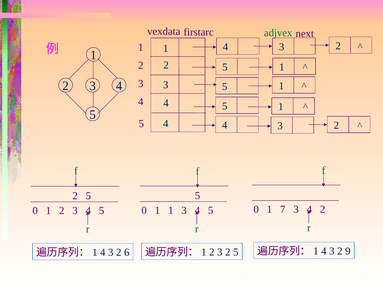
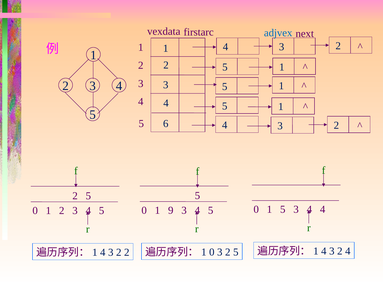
adjvex colour: green -> blue (278, 33)
4: 4 -> 6 (166, 124)
1 7: 7 -> 5 (283, 210)
2: 2 -> 4 (323, 210)
0 1 1: 1 -> 9 (171, 210)
2 9: 9 -> 4 (348, 251)
2: 2 -> 0 (212, 252)
3 2 6: 6 -> 2 (127, 253)
